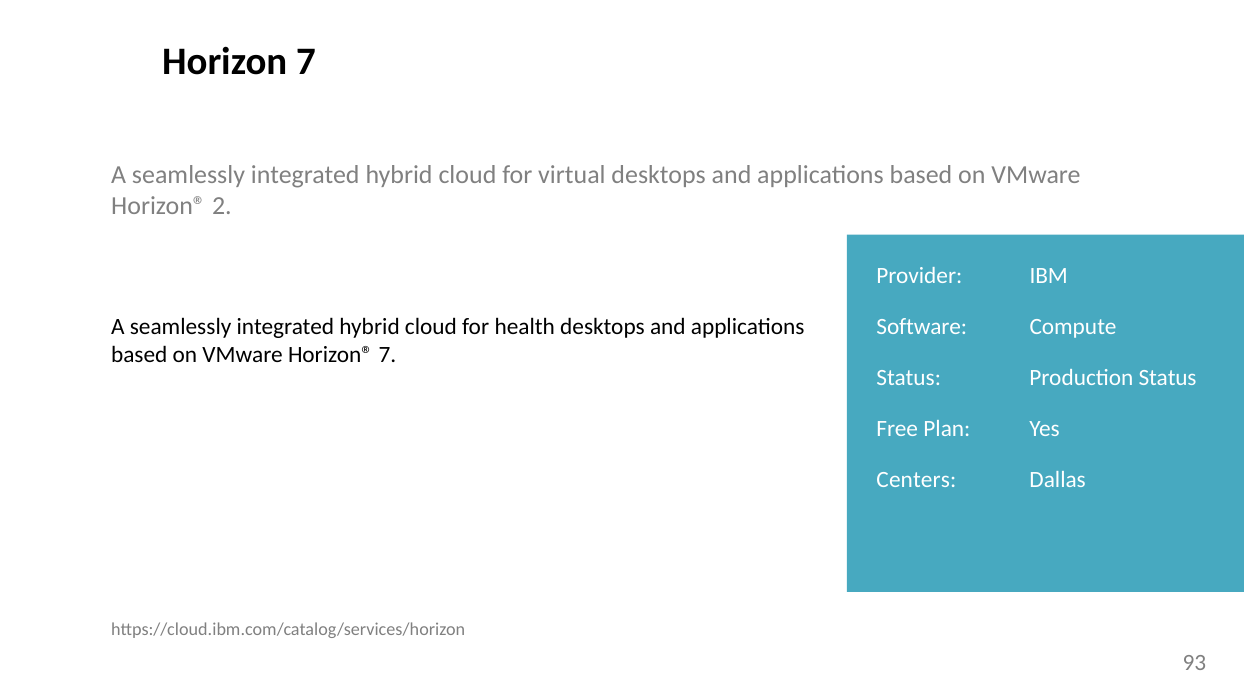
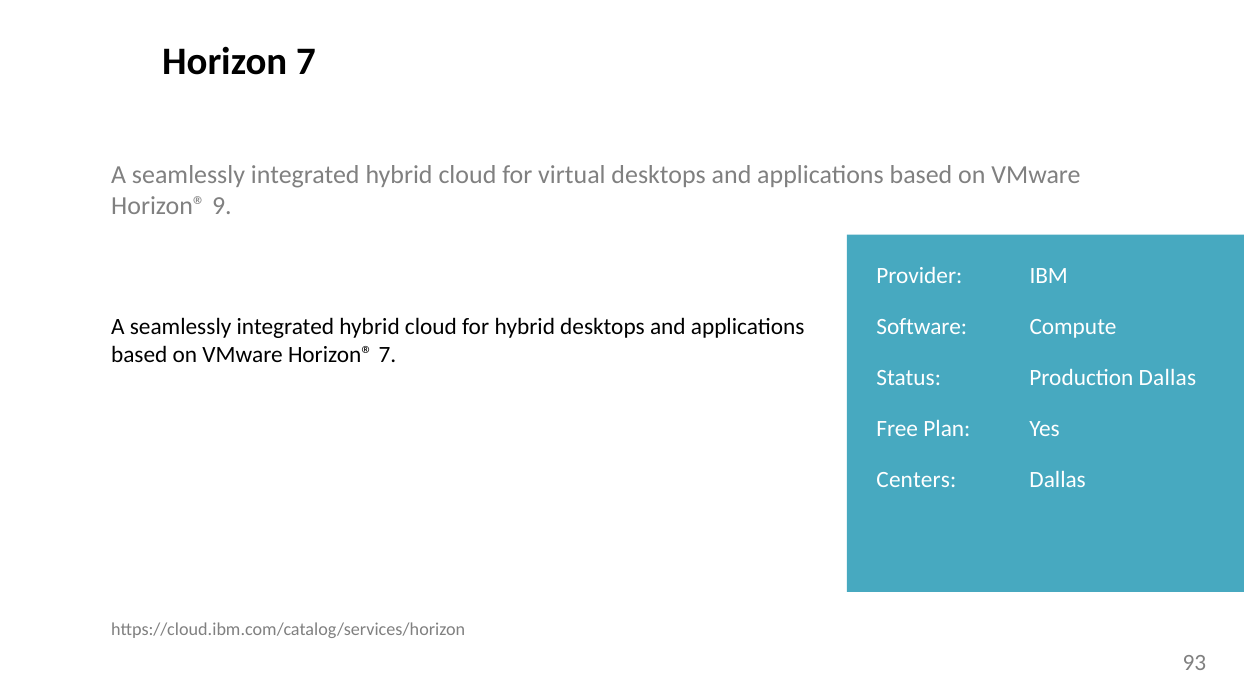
2: 2 -> 9 (222, 206)
for health: health -> hybrid (525, 326)
Production Status: Status -> Dallas (1167, 377)
